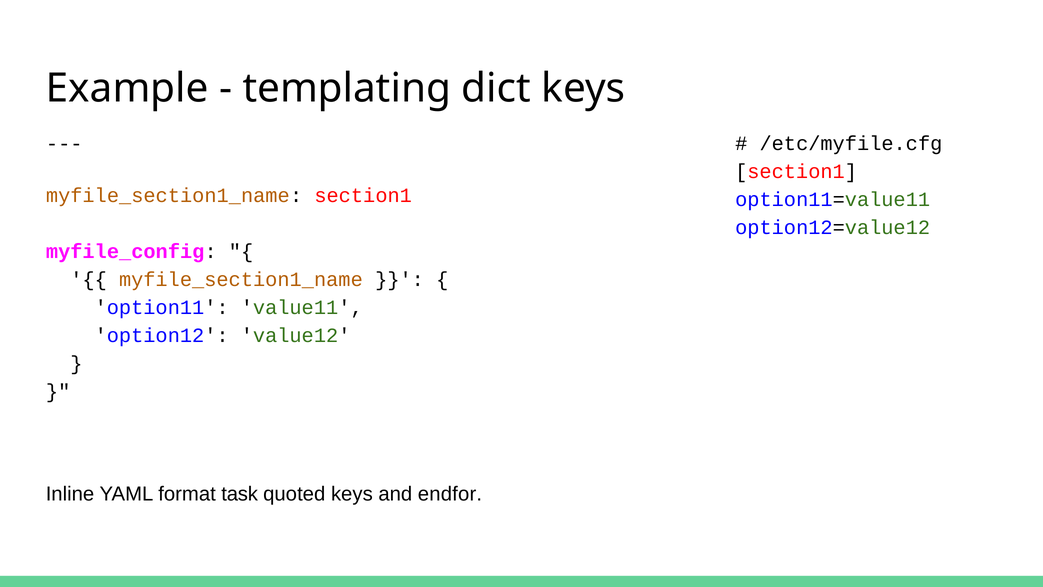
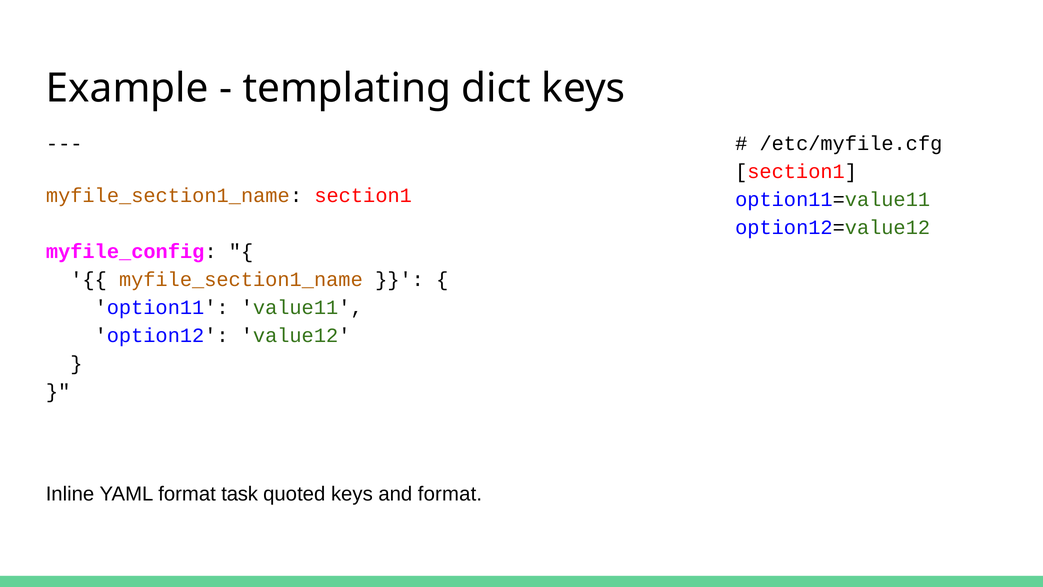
and endfor: endfor -> format (450, 494)
